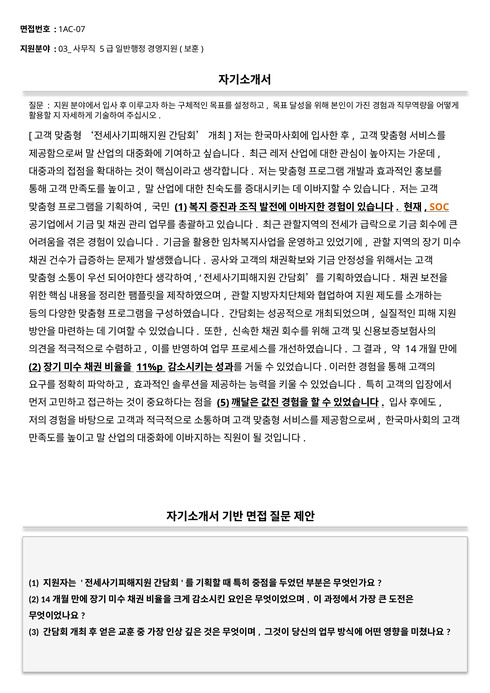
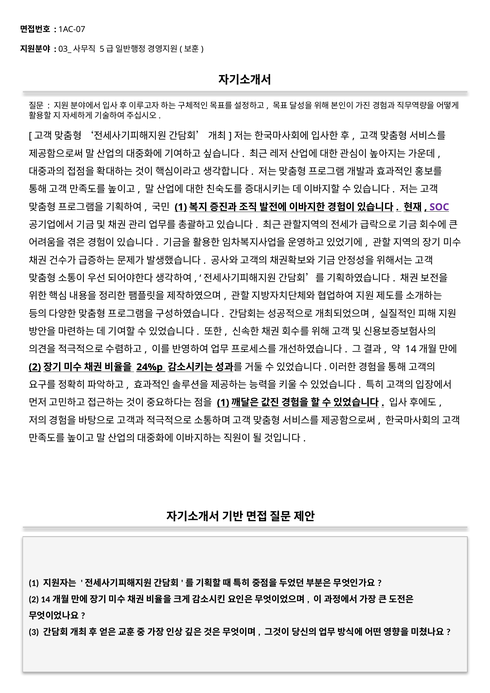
SOC colour: orange -> purple (439, 207)
11%p: 11%p -> 24%p (150, 367)
5: 5 -> 1 (223, 403)
